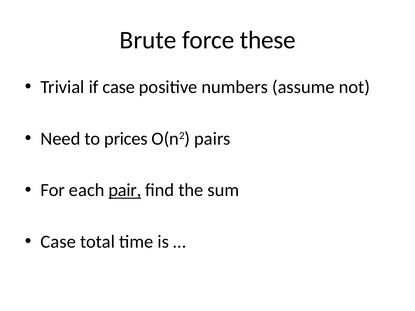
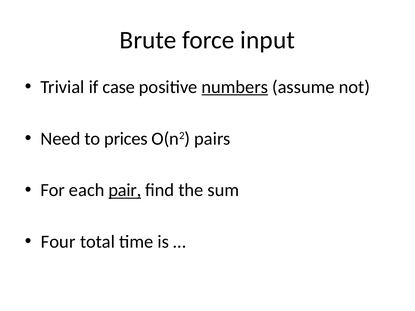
these: these -> input (268, 40)
numbers underline: none -> present (235, 87)
Case: Case -> Four (58, 242)
